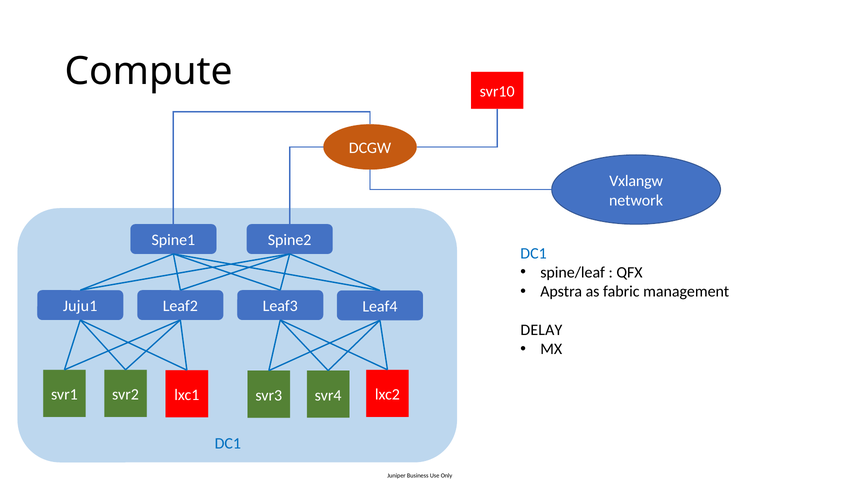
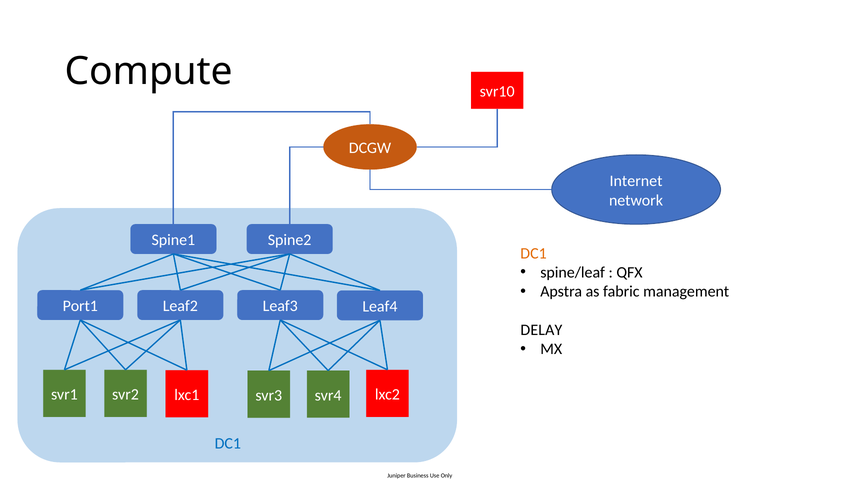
Vxlangw: Vxlangw -> Internet (636, 181)
DC1 colour: blue -> orange (534, 253)
Juju1: Juju1 -> Port1 (80, 306)
